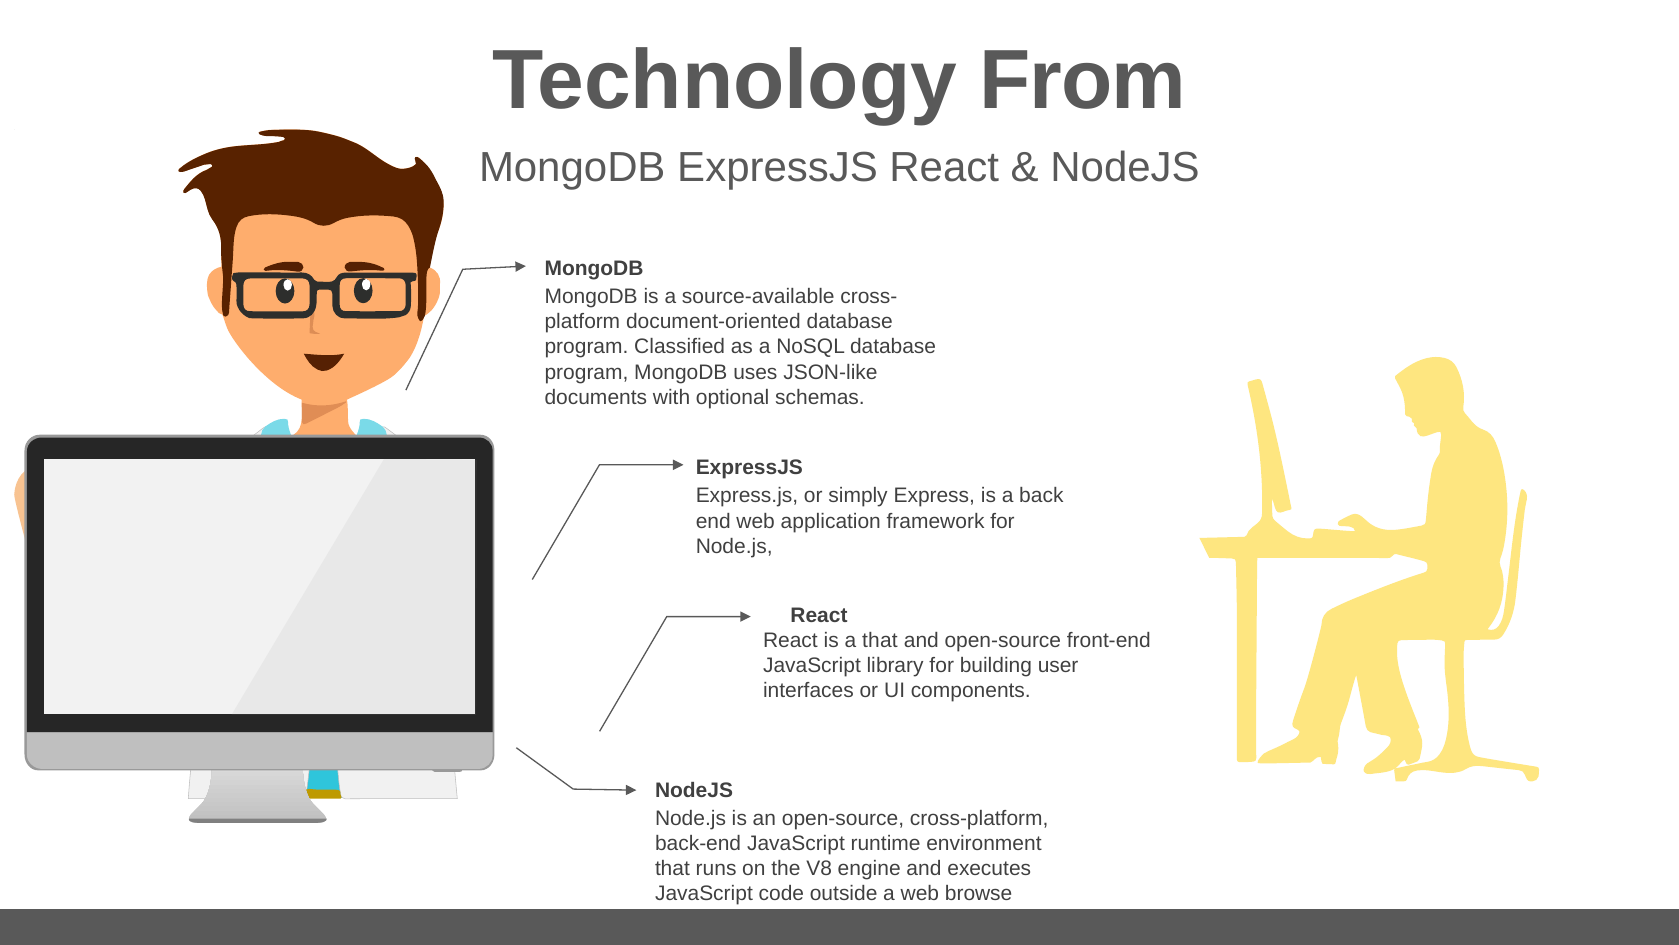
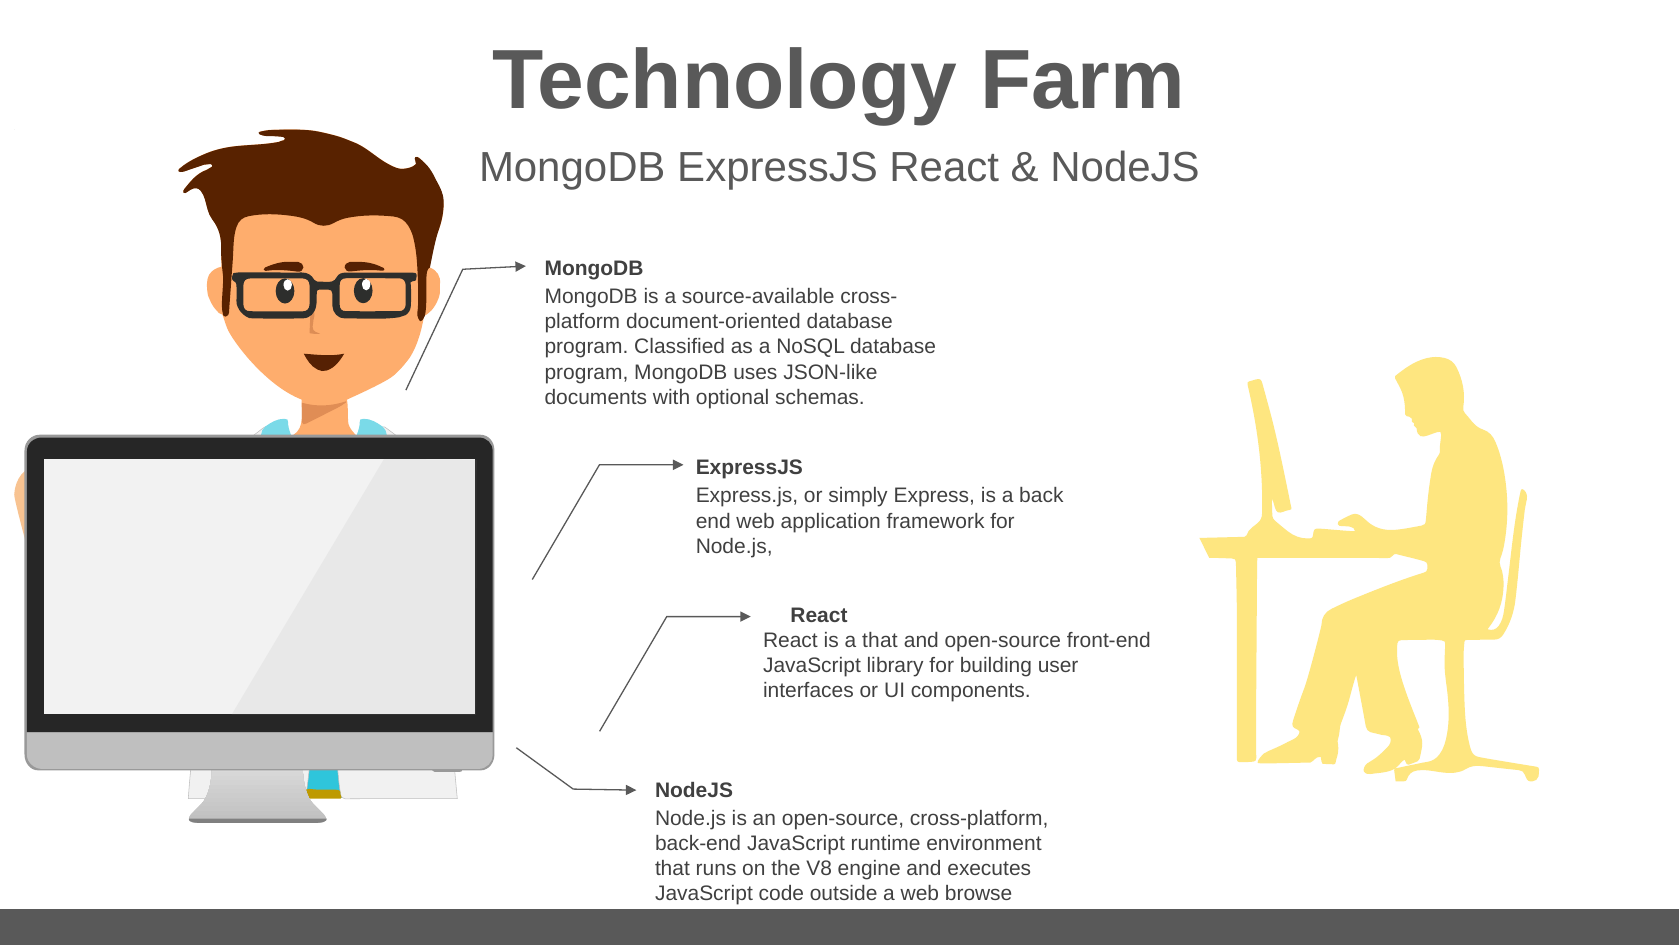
From: From -> Farm (1083, 80)
